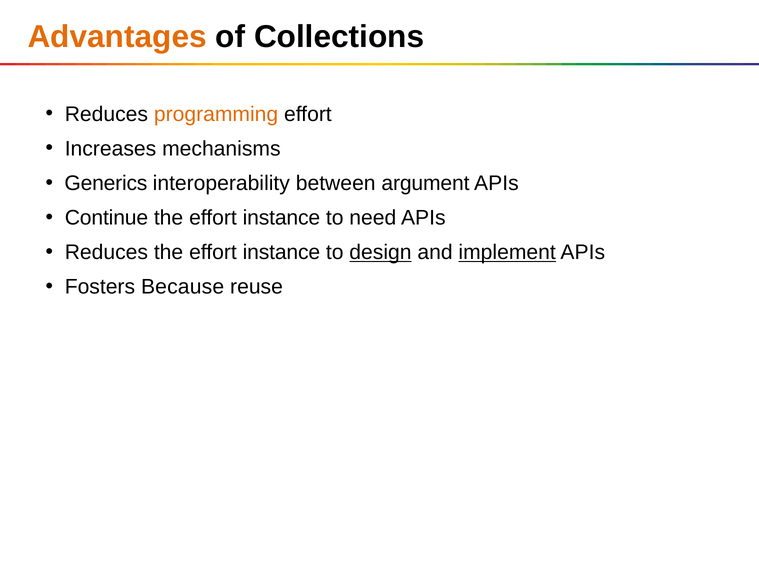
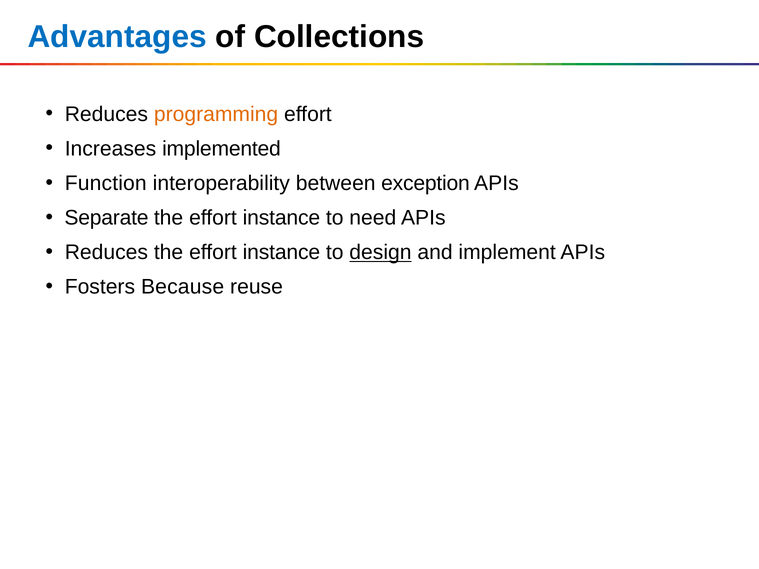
Advantages colour: orange -> blue (117, 37)
mechanisms: mechanisms -> implemented (221, 149)
Generics: Generics -> Function (106, 183)
argument: argument -> exception (426, 183)
Continue: Continue -> Separate (106, 218)
implement underline: present -> none (507, 252)
